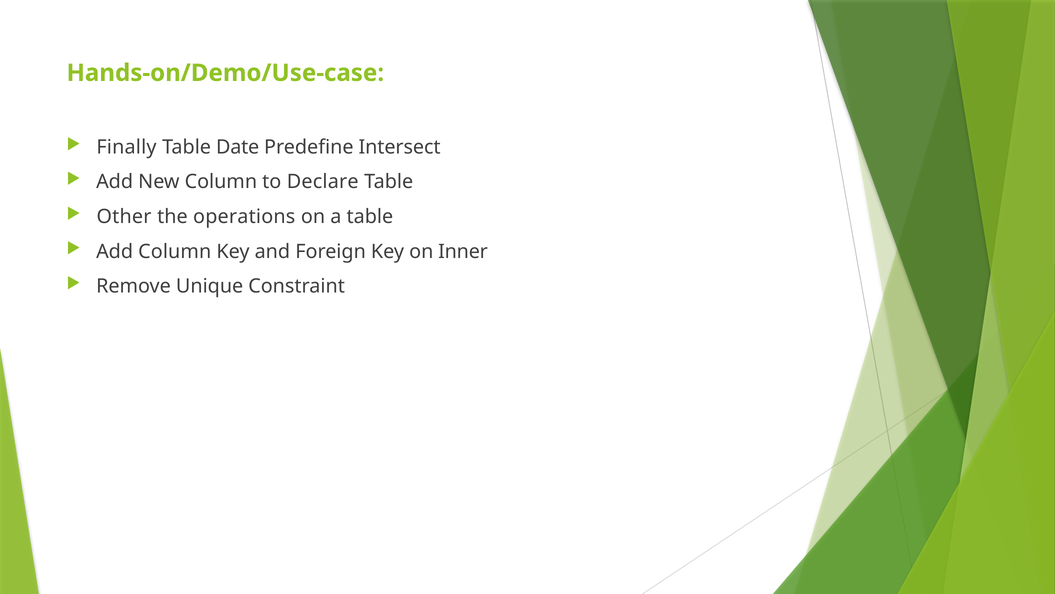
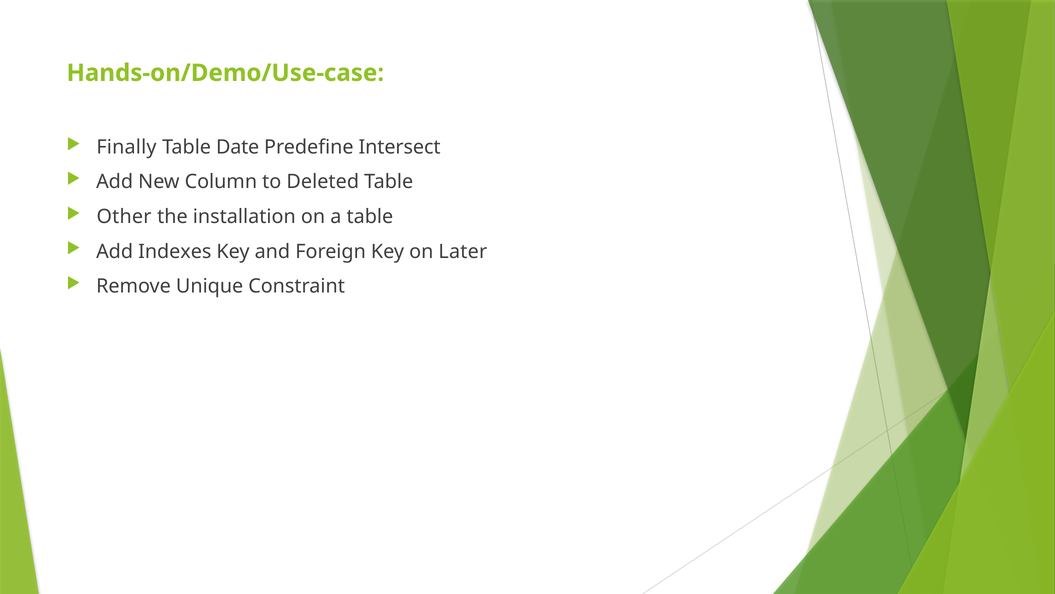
Declare: Declare -> Deleted (323, 182)
operations: operations -> installation (244, 217)
Add Column: Column -> Indexes (175, 251)
Inner: Inner -> Later (463, 251)
